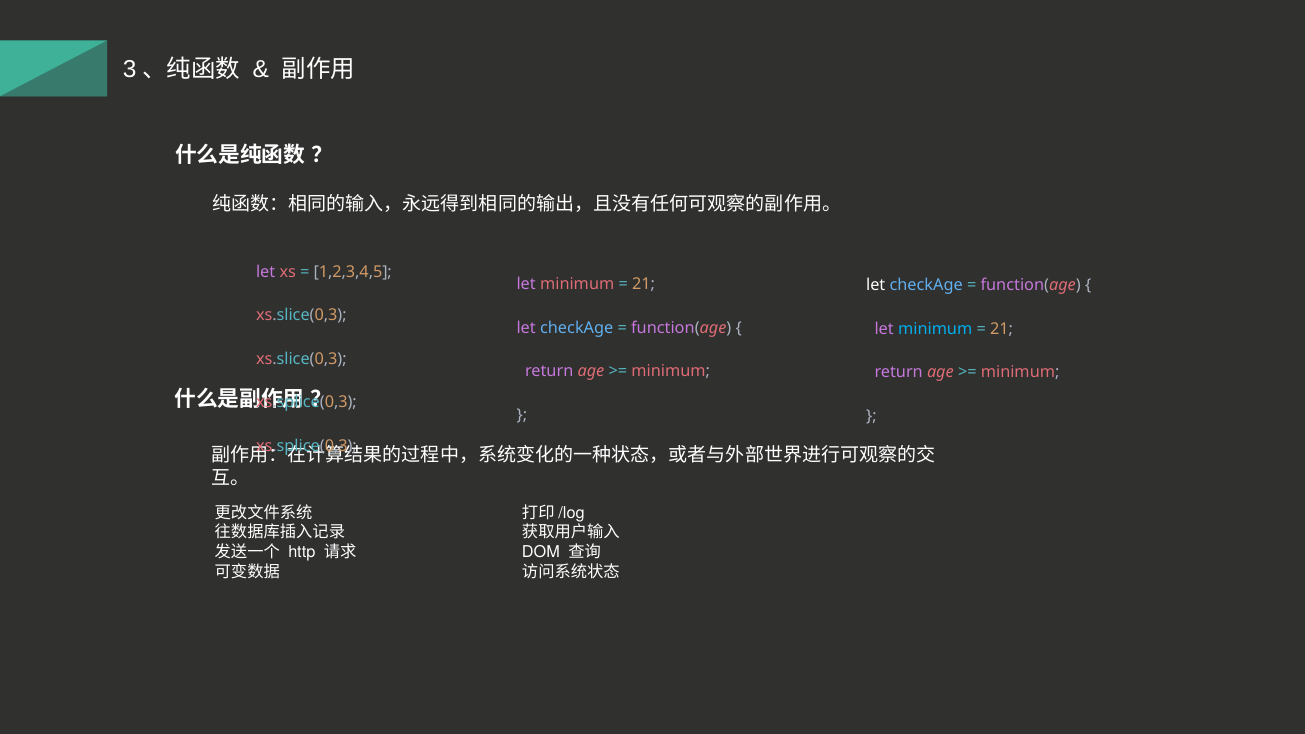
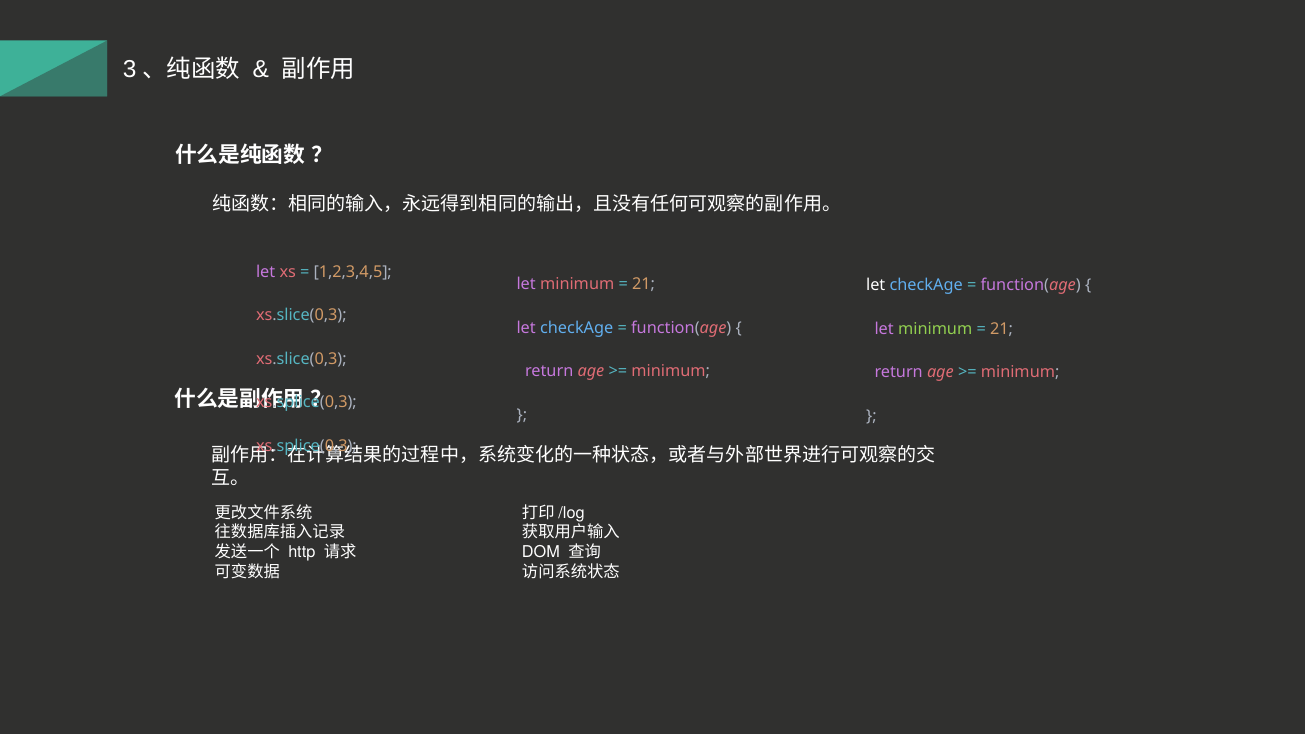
minimum colour: light blue -> light green (935, 329)
